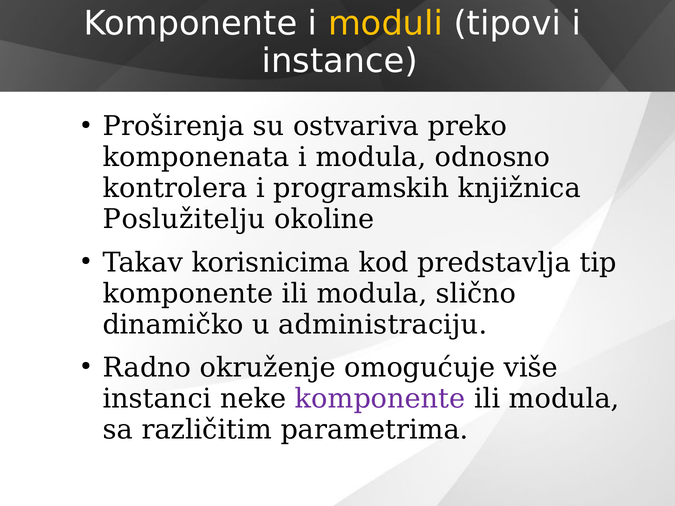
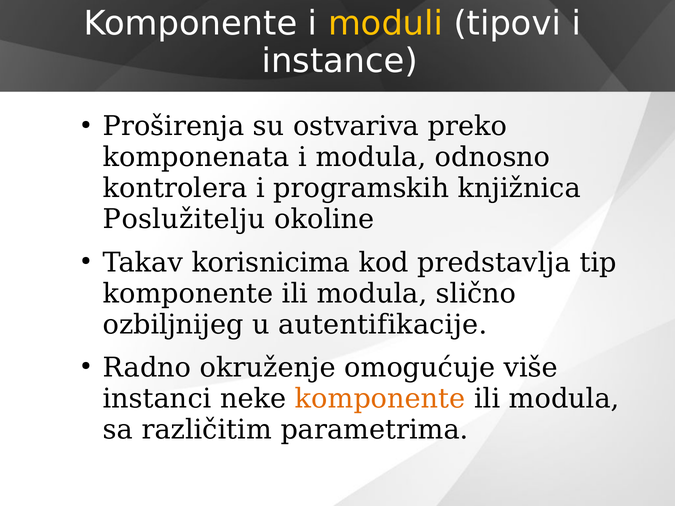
dinamičko: dinamičko -> ozbiljnijeg (173, 325)
administraciju: administraciju -> autentifikacije (383, 325)
komponente colour: purple -> orange (380, 399)
